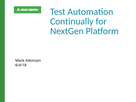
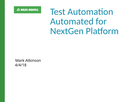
Continually: Continually -> Automated (72, 21)
